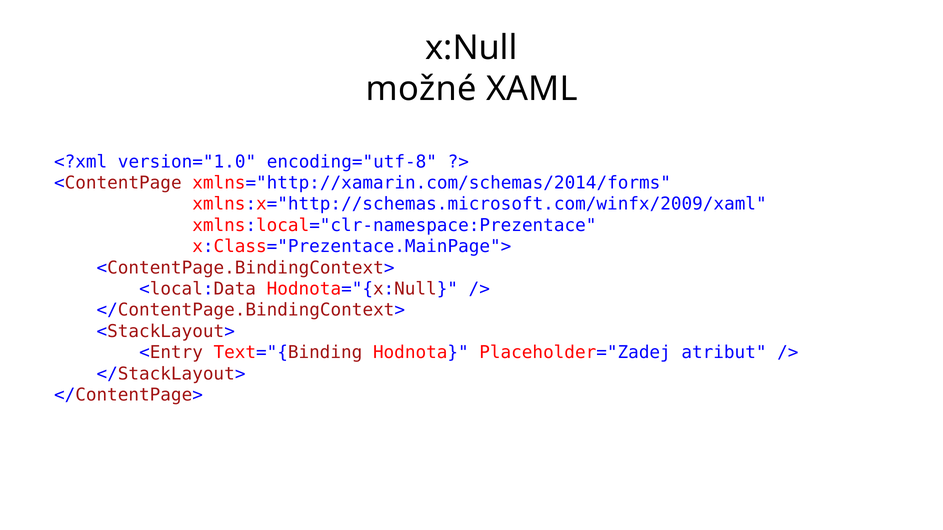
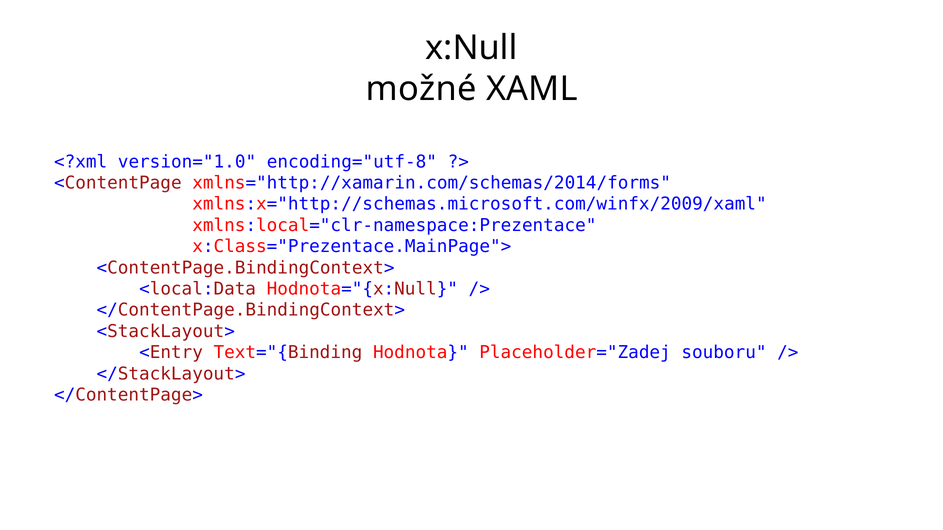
atribut: atribut -> souboru (724, 353)
